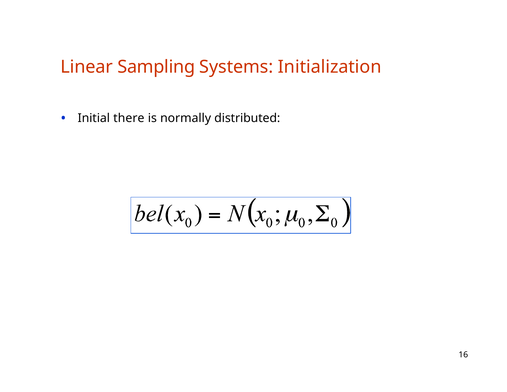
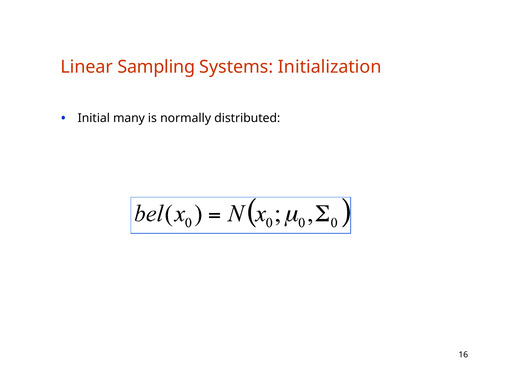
there: there -> many (129, 118)
